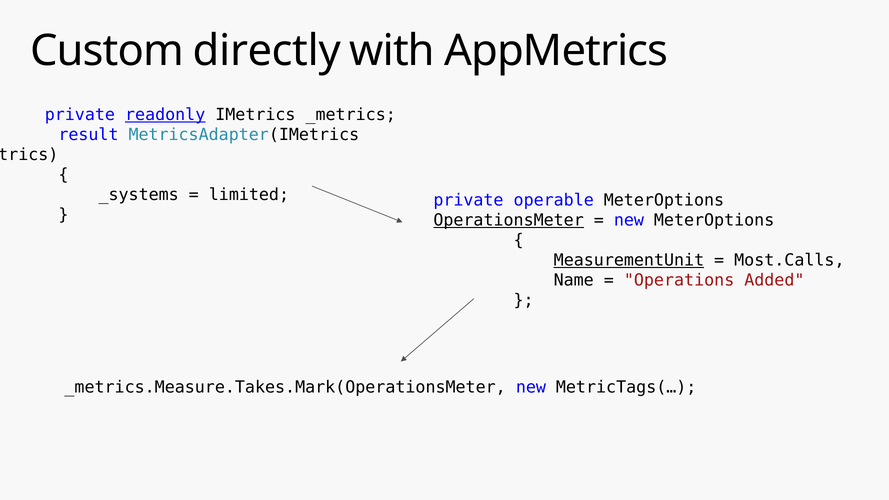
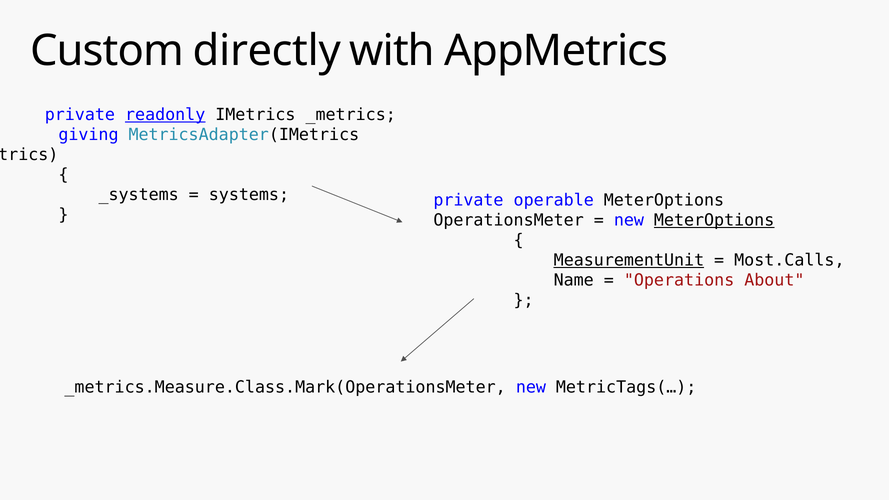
result: result -> giving (88, 135)
limited: limited -> systems (249, 195)
OperationsMeter underline: present -> none (509, 220)
MeterOptions underline: none -> present (714, 220)
Added: Added -> About (774, 280)
_metrics.Measure.Takes.Mark(OperationsMeter: _metrics.Measure.Takes.Mark(OperationsMeter -> _metrics.Measure.Class.Mark(OperationsMeter (285, 387)
